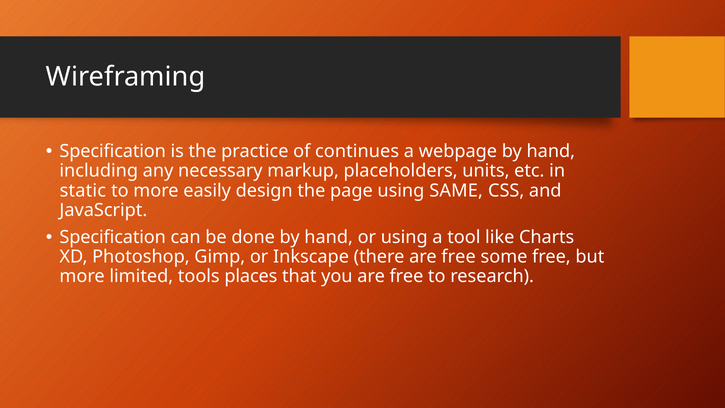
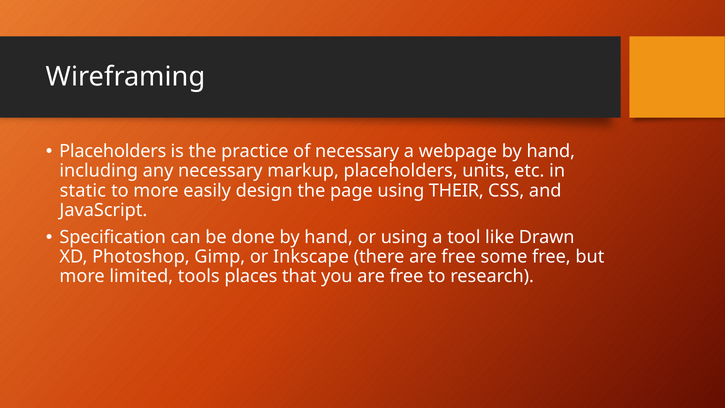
Specification: Specification -> Placeholders (113, 151)
of continues: continues -> necessary (357, 151)
SAME: SAME -> THEIR (456, 190)
Charts: Charts -> Drawn (547, 237)
